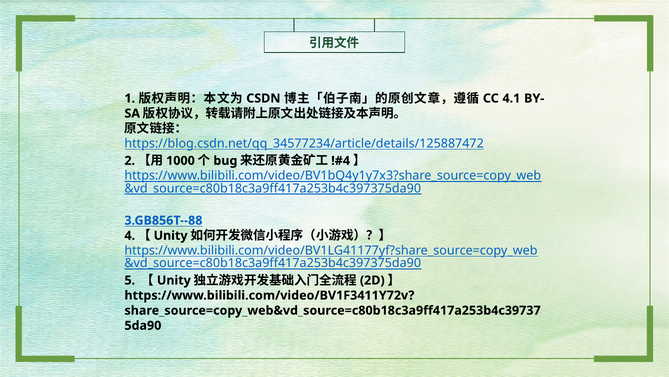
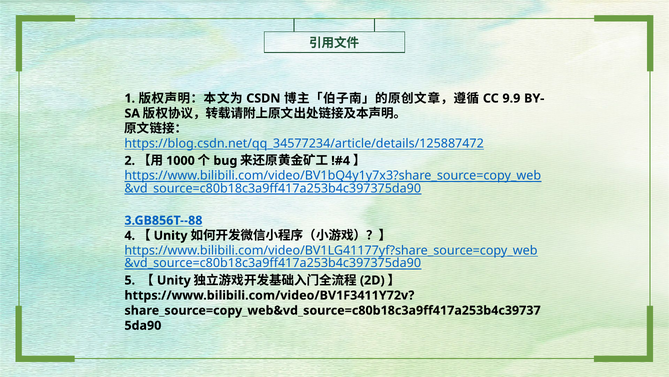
4.1: 4.1 -> 9.9 (511, 98)
